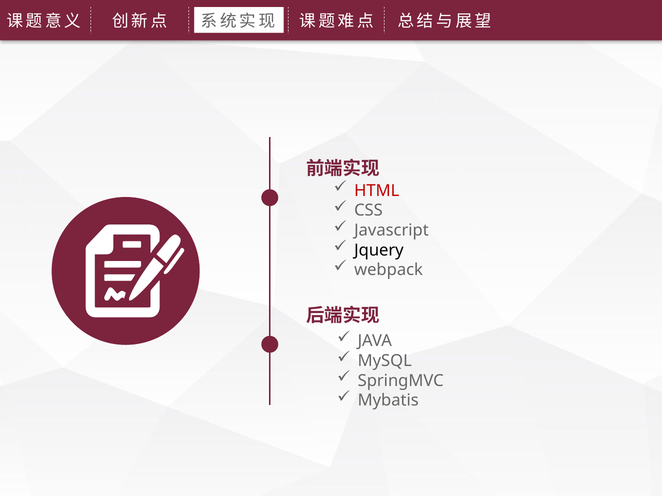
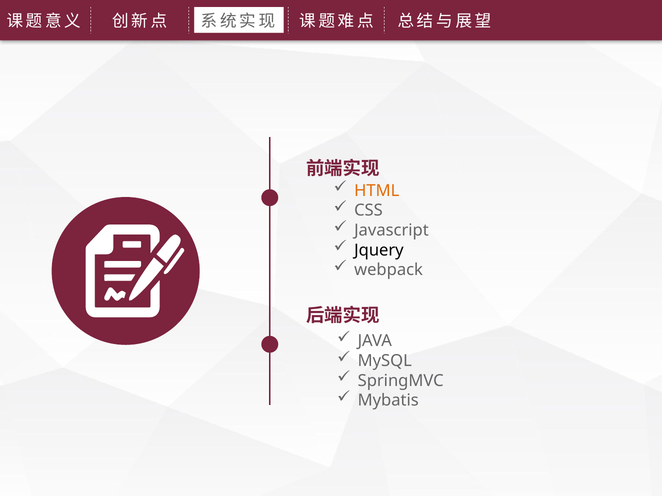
HTML colour: red -> orange (377, 191)
